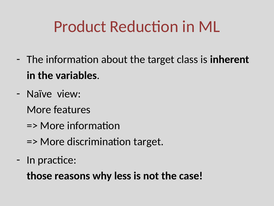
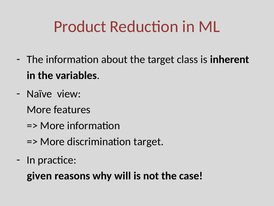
those: those -> given (39, 175)
less: less -> will (123, 175)
